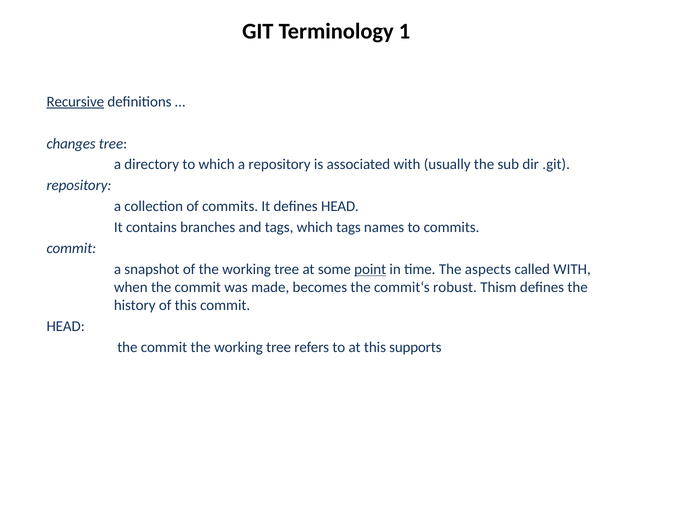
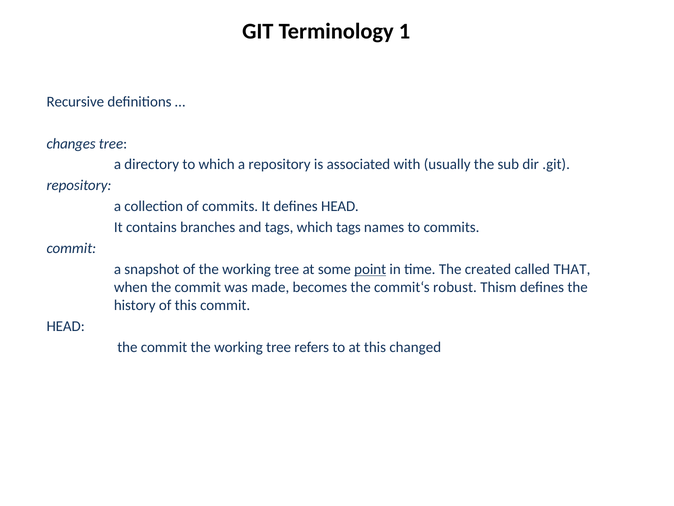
Recursive underline: present -> none (75, 102)
aspects: aspects -> created (488, 269)
called WITH: WITH -> THAT (572, 269)
supports: supports -> changed (415, 347)
